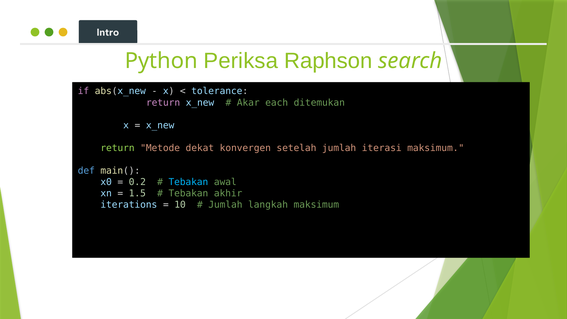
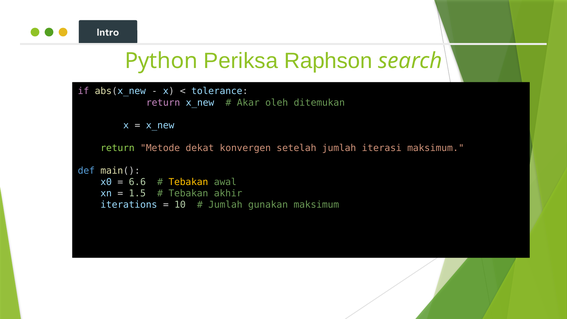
each: each -> oleh (277, 103)
0.2: 0.2 -> 6.6 (137, 182)
Tebakan colour: light blue -> yellow (188, 182)
langkah: langkah -> gunakan (268, 205)
